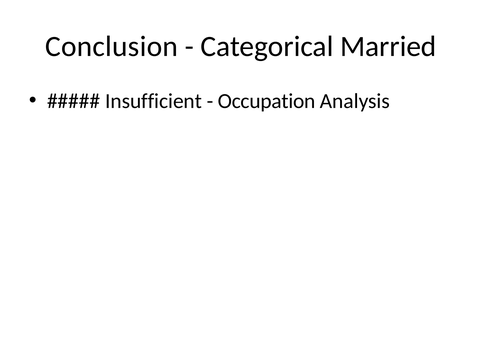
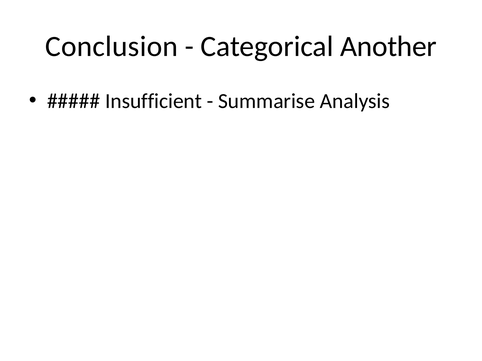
Married: Married -> Another (388, 47)
Occupation: Occupation -> Summarise (267, 101)
